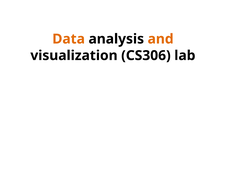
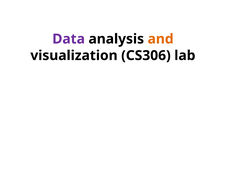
Data colour: orange -> purple (69, 39)
